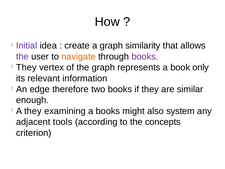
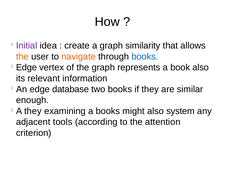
the colour: purple -> orange (22, 56)
books colour: purple -> blue (145, 56)
They: They -> Edge (26, 67)
book only: only -> also (201, 67)
therefore: therefore -> database (71, 89)
concepts: concepts -> attention (163, 122)
